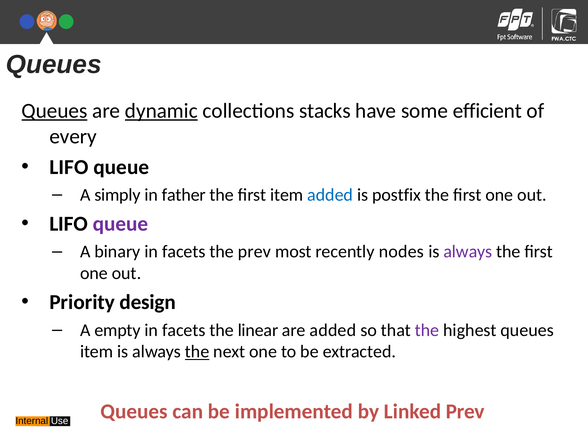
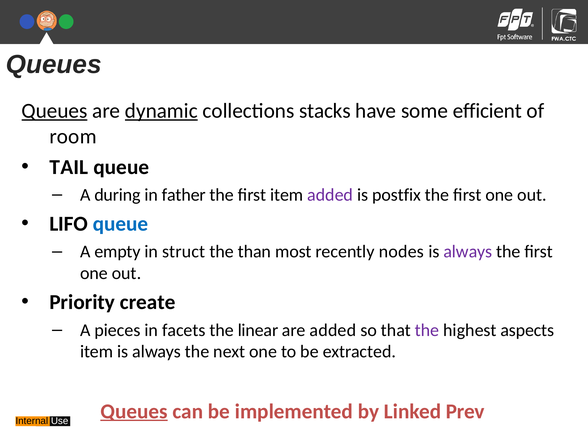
every: every -> room (73, 136)
LIFO: LIFO -> TAIL (69, 167)
simply: simply -> during (117, 195)
added colour: blue -> purple (330, 195)
queue colour: purple -> blue (121, 224)
binary: binary -> empty (117, 252)
facets: facets -> struct (184, 252)
the prev: prev -> than (254, 252)
design: design -> create (148, 302)
empty: empty -> pieces (117, 330)
highest queues: queues -> aspects (527, 330)
the underline: present -> none (197, 352)
Queues underline: none -> present (134, 411)
